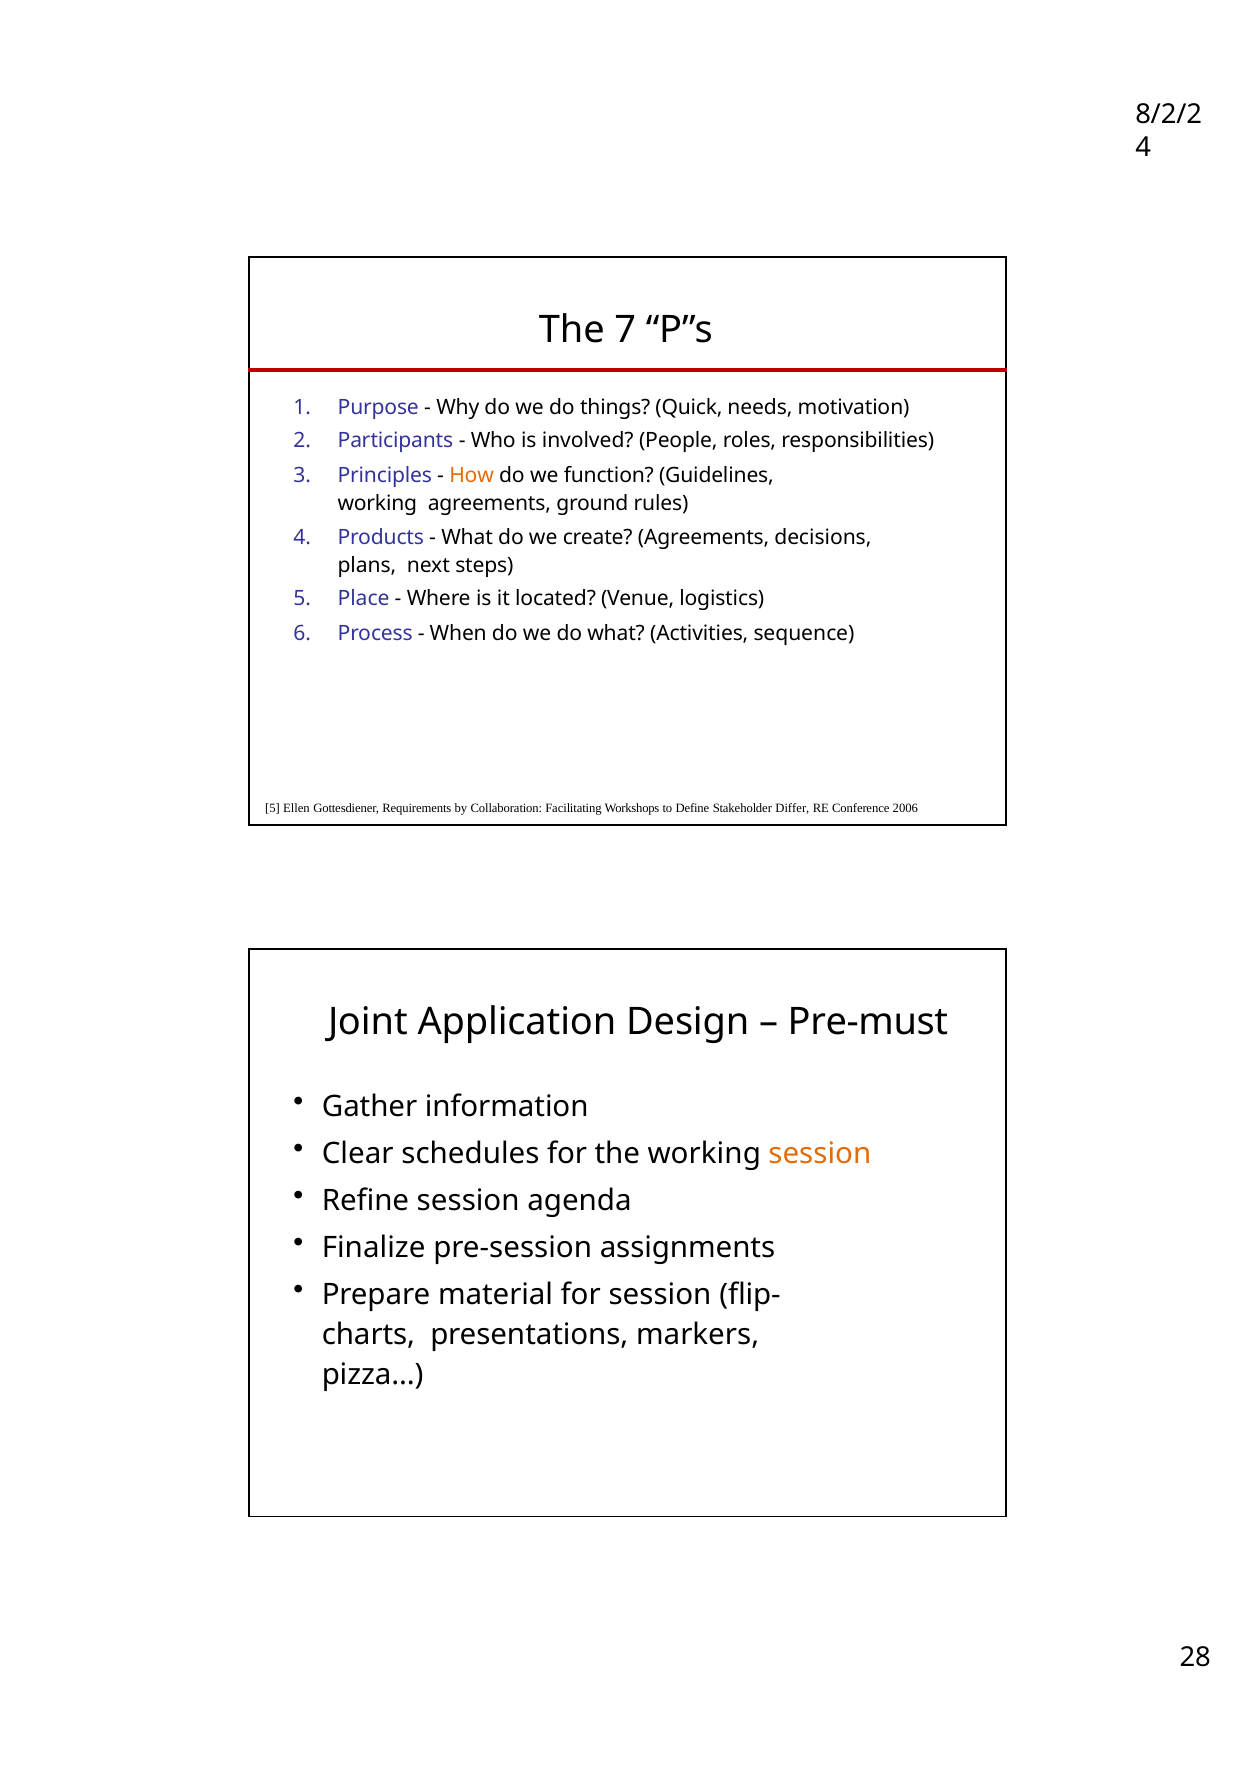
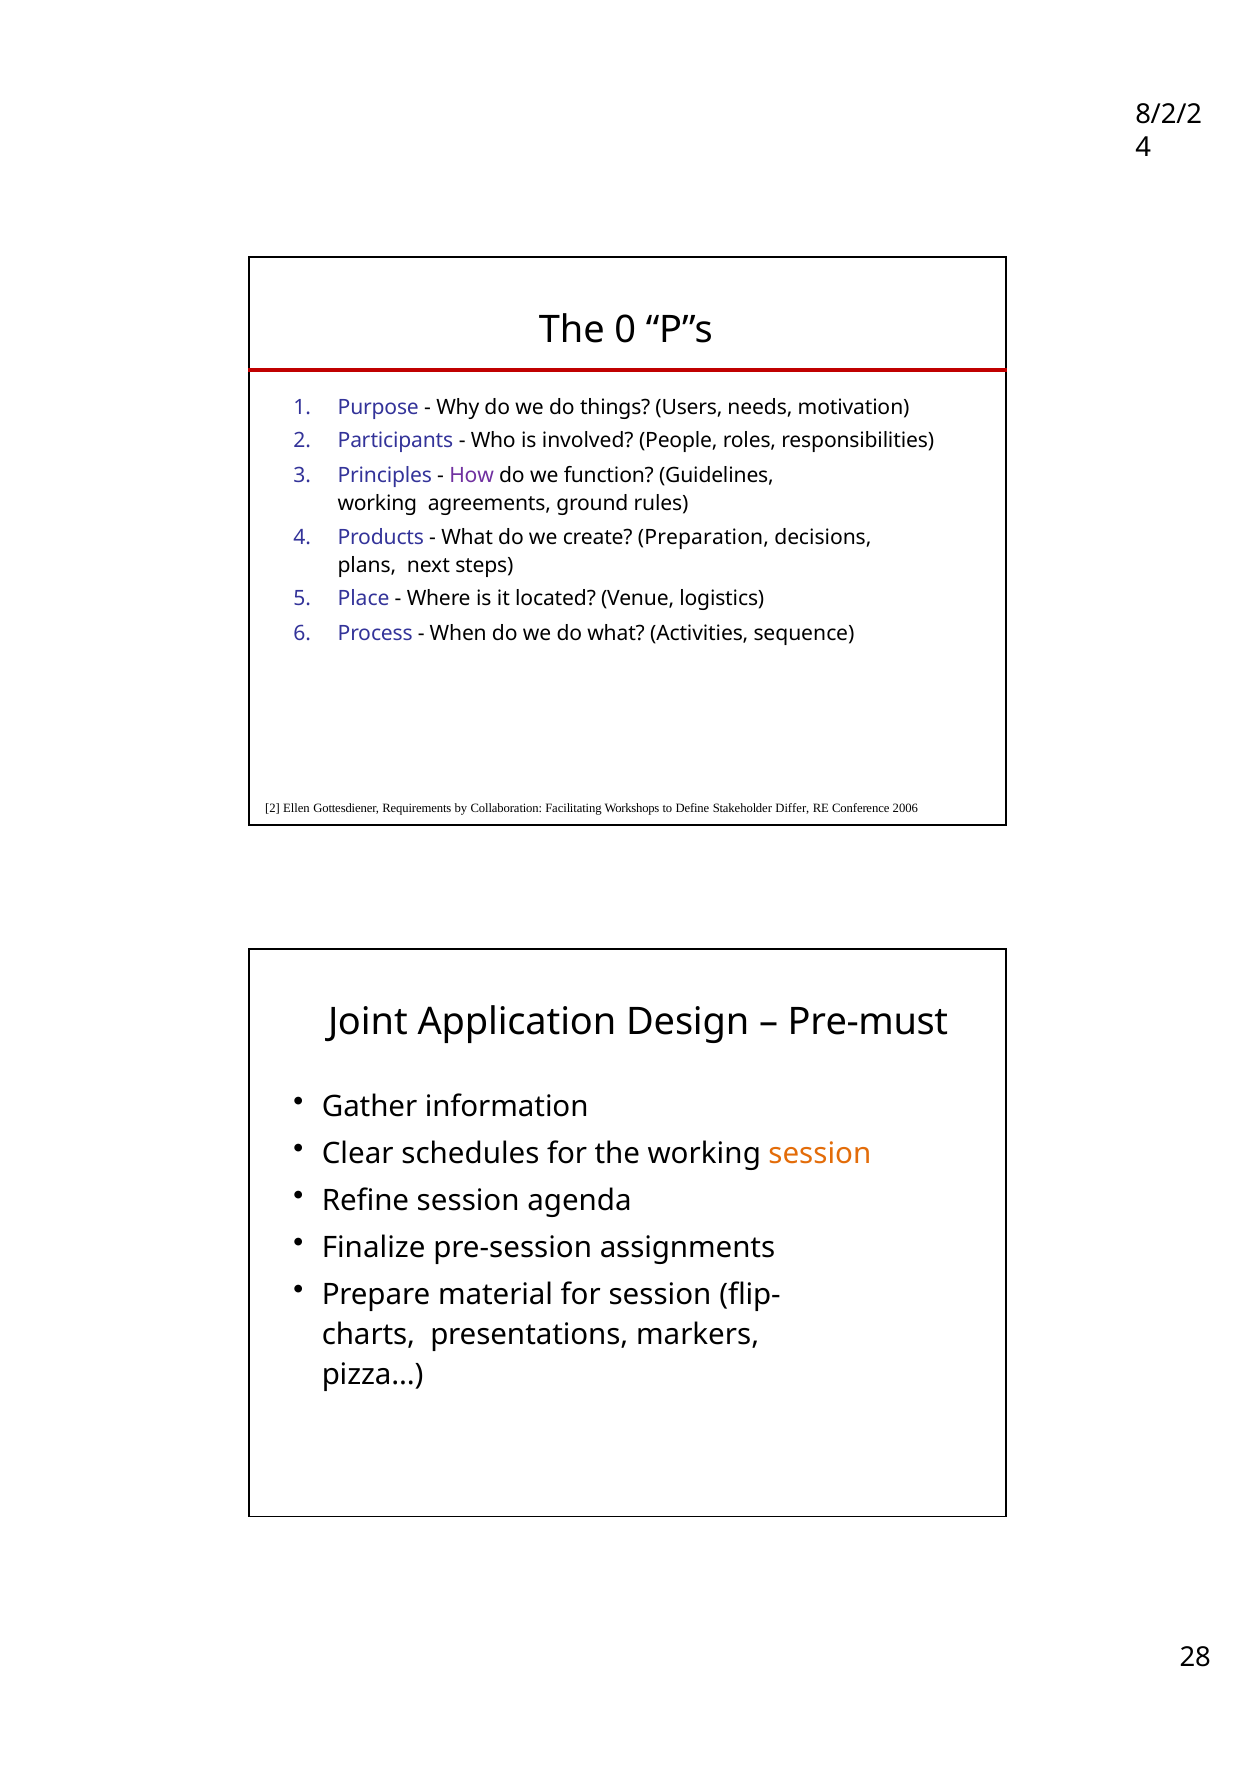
7: 7 -> 0 (625, 330)
Quick: Quick -> Users (689, 408)
How colour: orange -> purple (472, 475)
create Agreements: Agreements -> Preparation (703, 537)
5: 5 -> 2 (273, 808)
